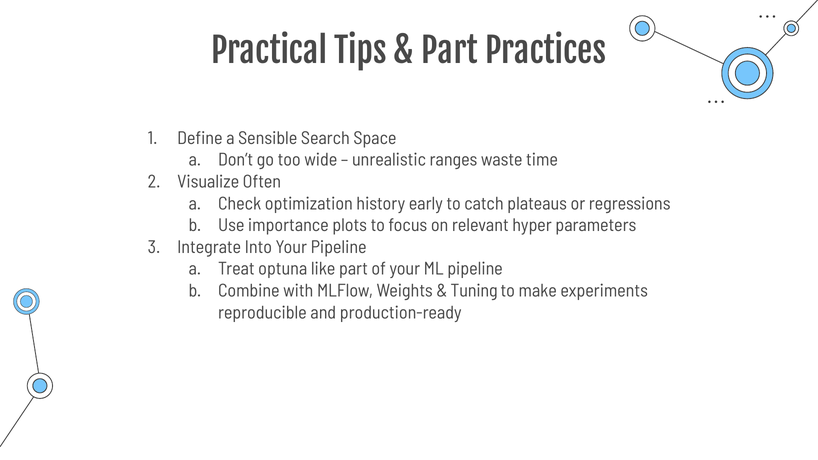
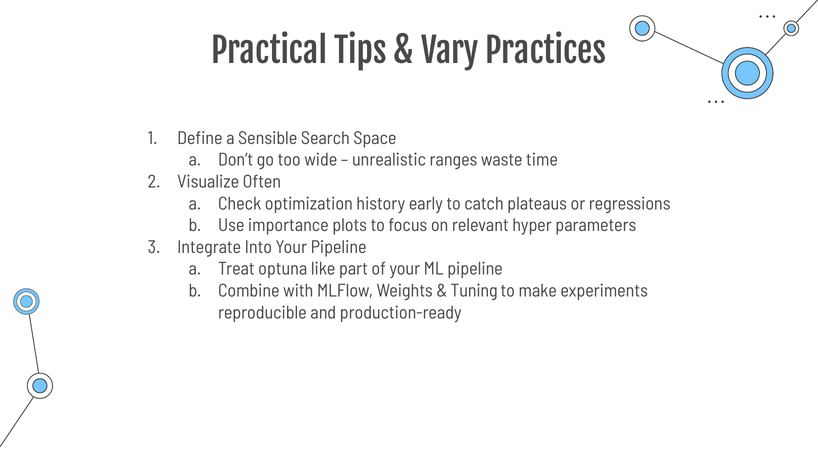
Part: Part -> Vary (450, 52)
